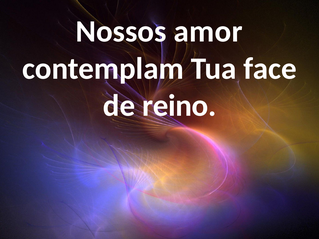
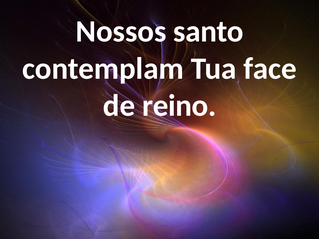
amor: amor -> santo (208, 31)
